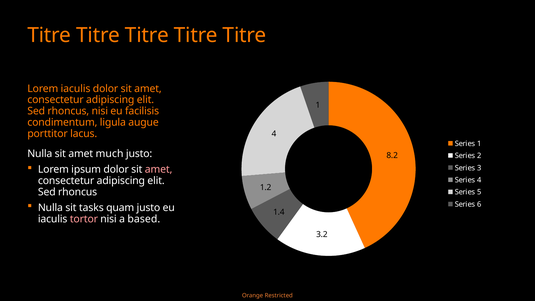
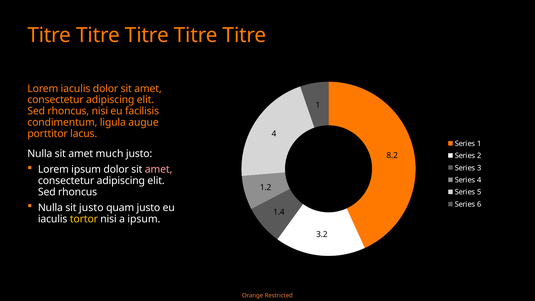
sit tasks: tasks -> justo (91, 208)
tortor colour: pink -> yellow (84, 219)
a based: based -> ipsum (144, 219)
